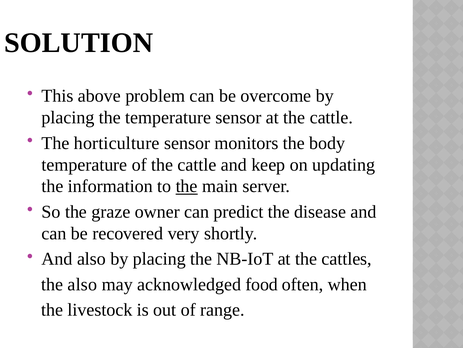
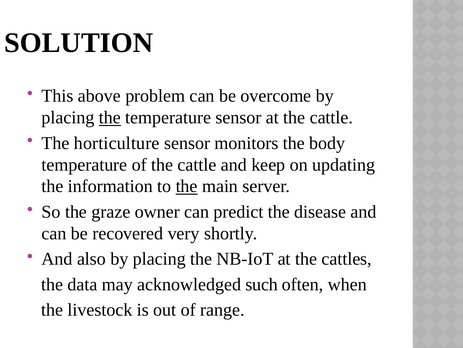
the underline: none -> present (110, 117)
the also: also -> data (82, 284)
food: food -> such (262, 284)
